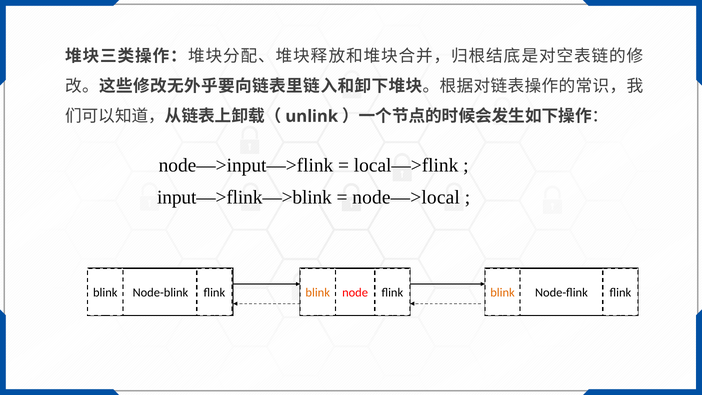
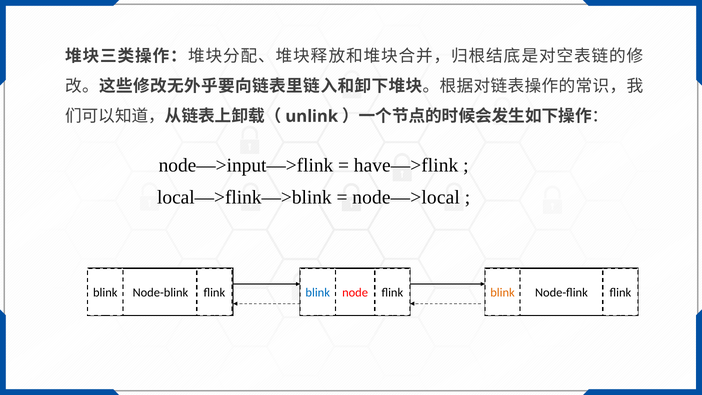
local—>flink: local—>flink -> have—>flink (406, 165)
input—>flink—>blink: input—>flink—>blink -> local—>flink—>blink (244, 197)
blink colour: orange -> blue (318, 293)
